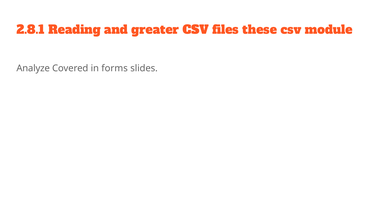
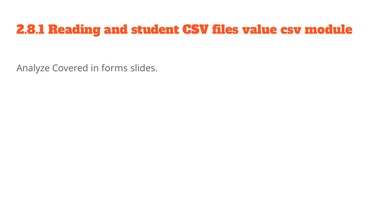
greater: greater -> student (155, 30)
these: these -> value (260, 30)
